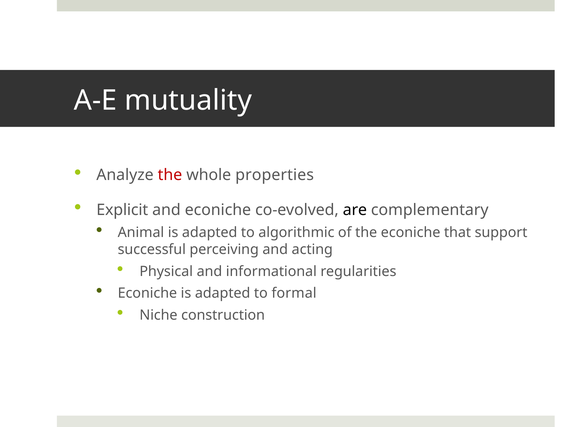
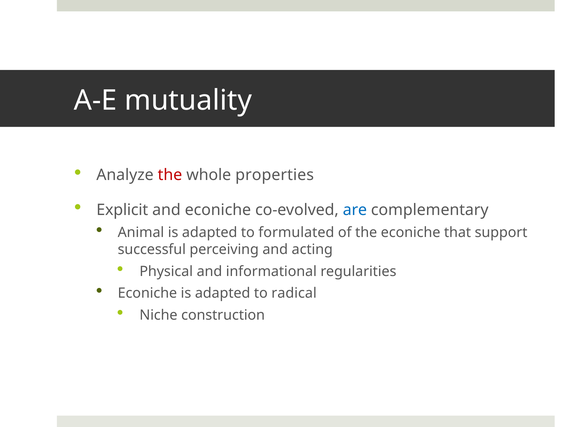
are colour: black -> blue (355, 210)
algorithmic: algorithmic -> formulated (296, 232)
formal: formal -> radical (294, 293)
